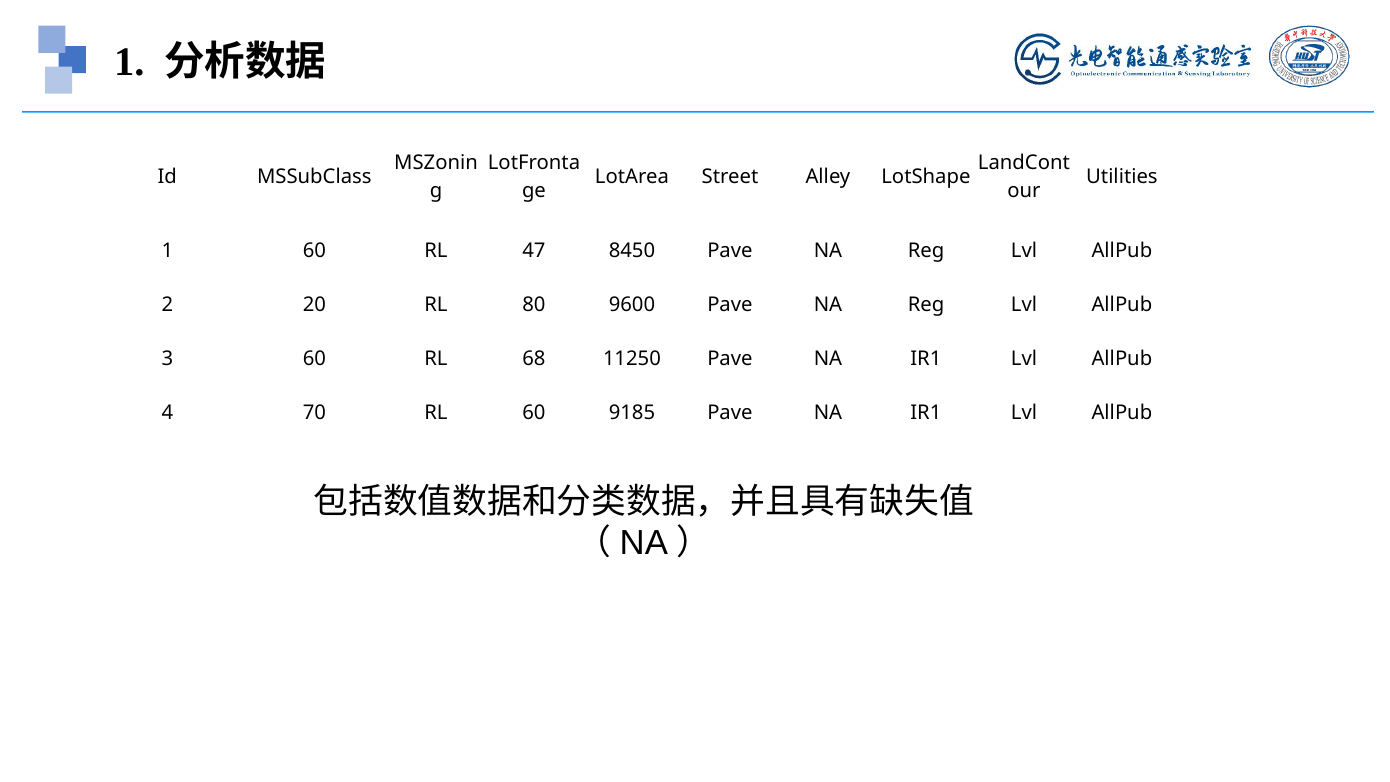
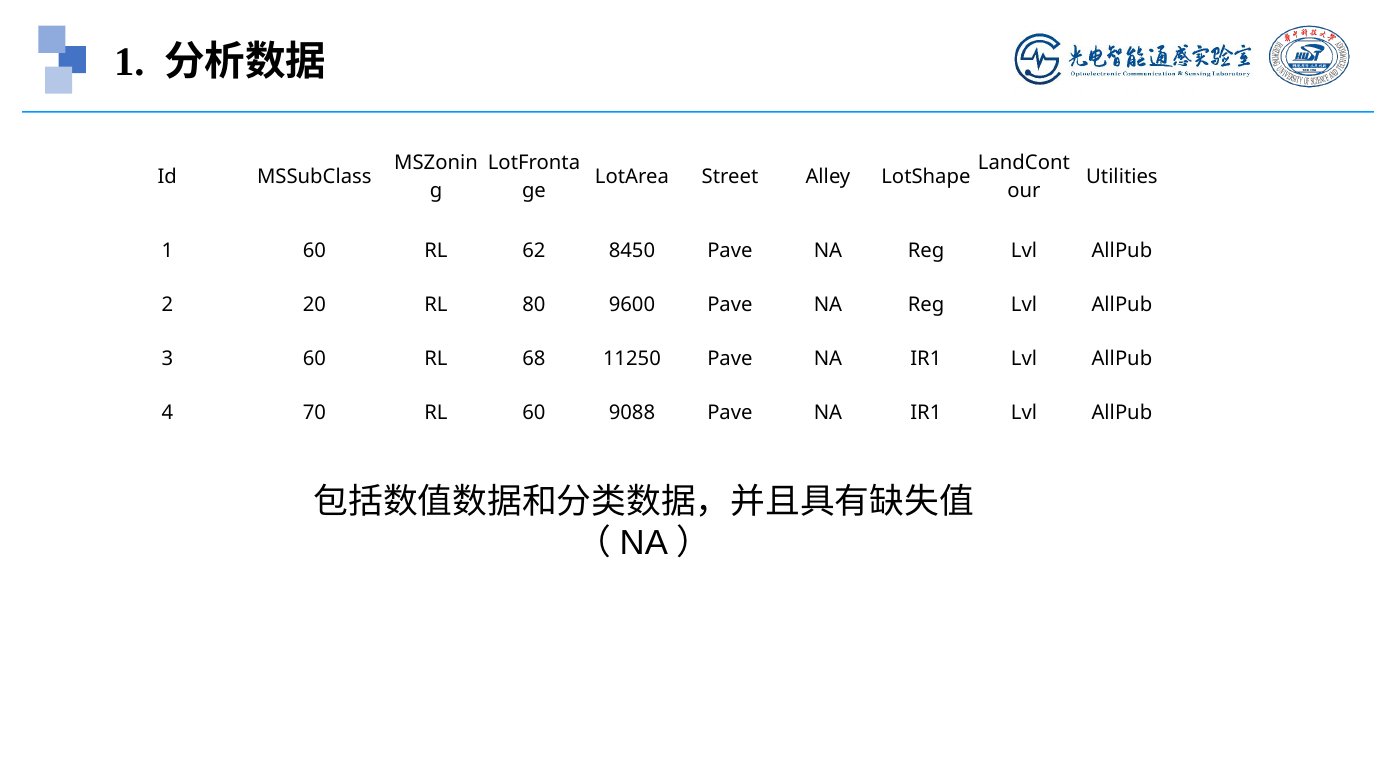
47: 47 -> 62 (534, 251)
9185: 9185 -> 9088 (632, 412)
